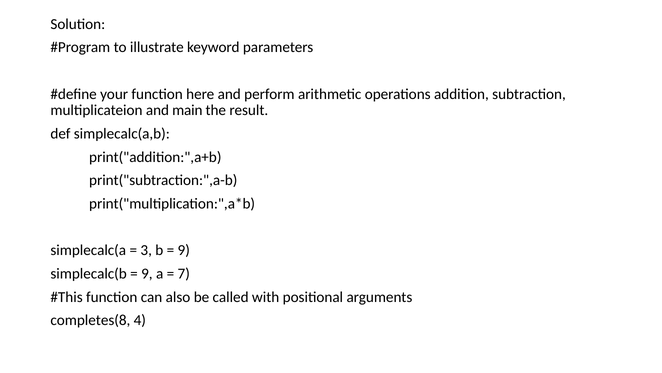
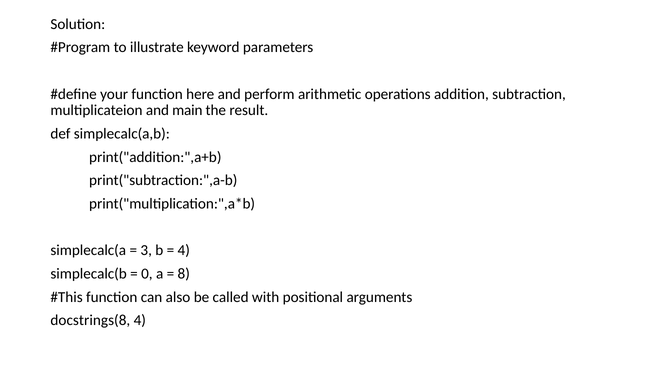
9: 9 -> 4 (184, 250)
9: 9 -> 0 (147, 273)
7: 7 -> 8 (184, 273)
completes(8: completes(8 -> docstrings(8 (90, 320)
